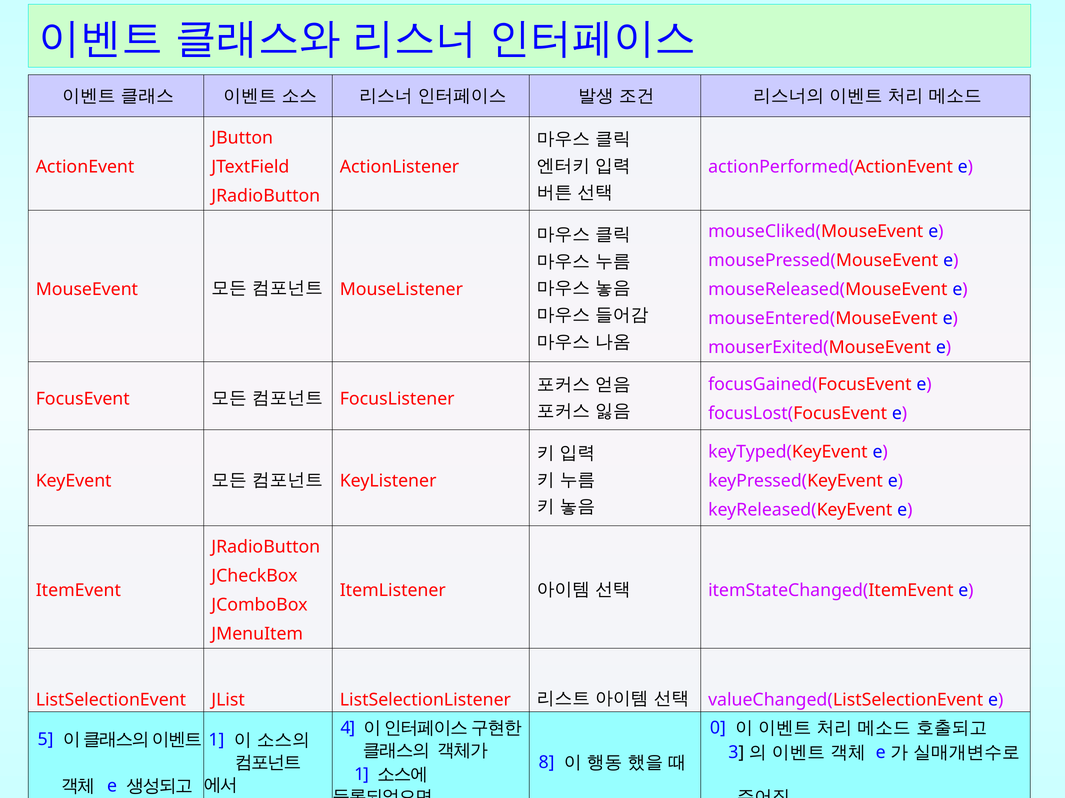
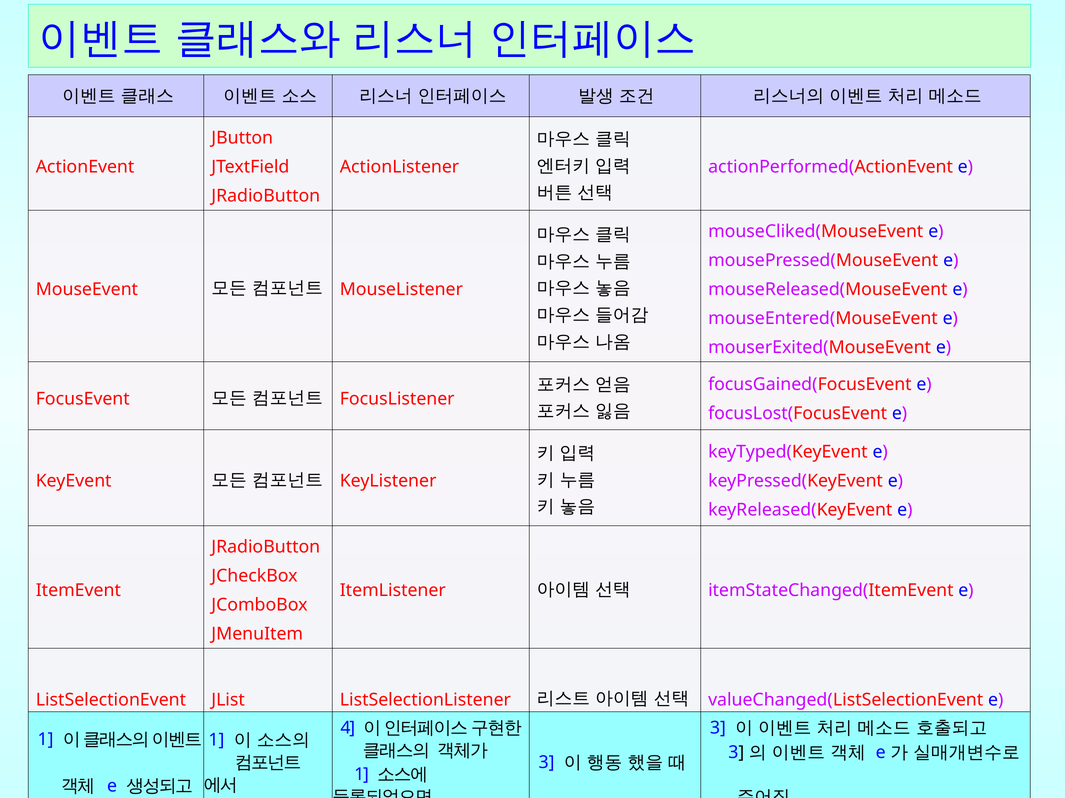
0: 0 -> 3 (718, 729)
5: 5 -> 1 (46, 740)
8: 8 -> 3 (547, 763)
